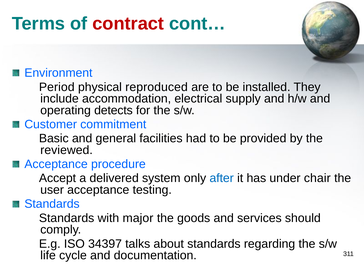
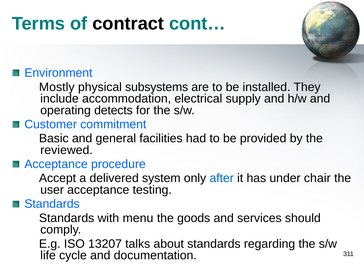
contract colour: red -> black (128, 24)
Period: Period -> Mostly (57, 87)
reproduced: reproduced -> subsystems (157, 87)
major: major -> menu (138, 218)
34397: 34397 -> 13207 (105, 244)
